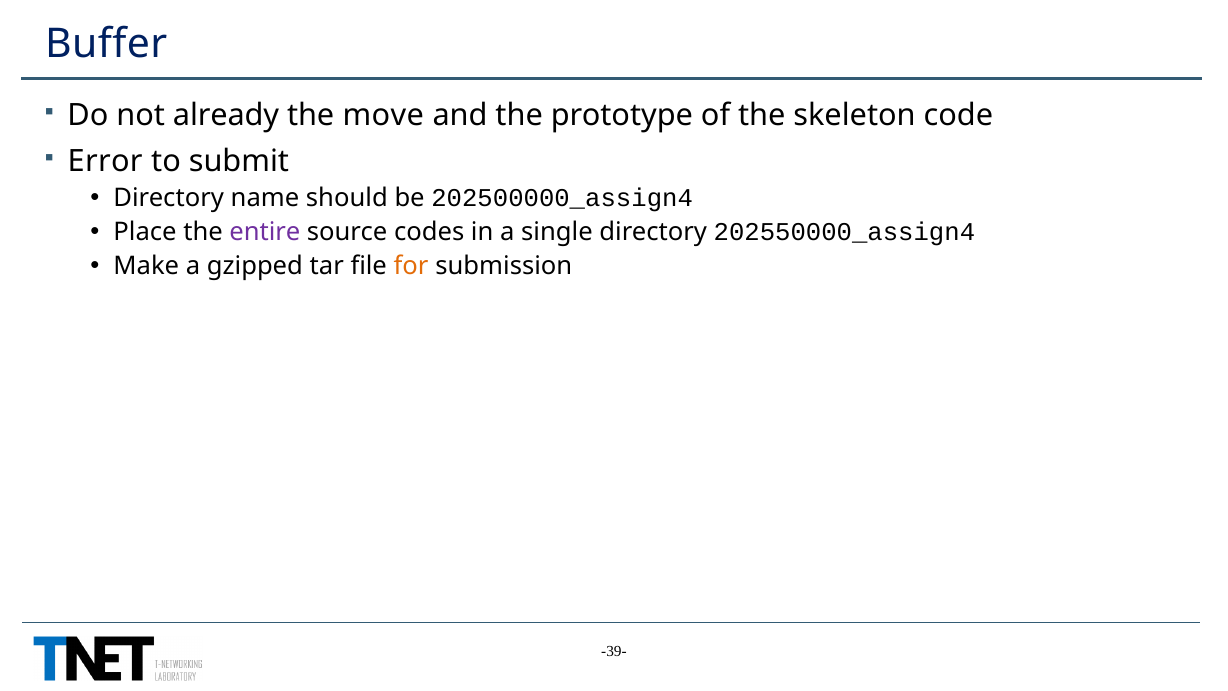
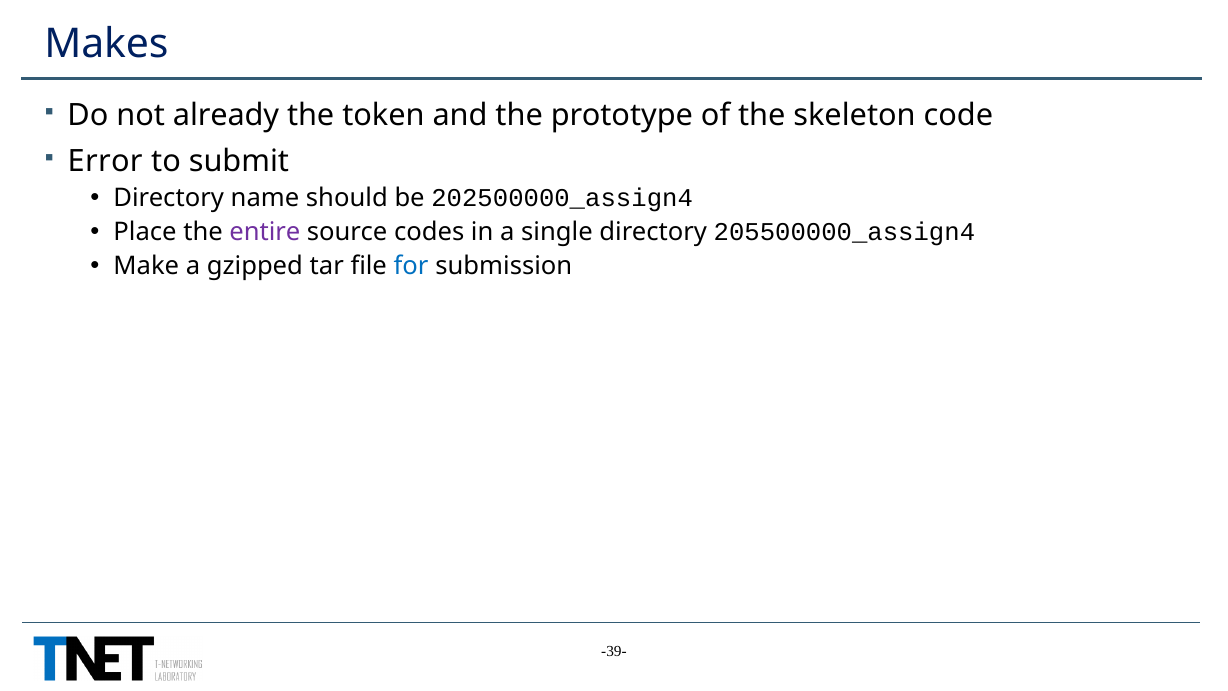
Buffer: Buffer -> Makes (106, 44)
move: move -> token (383, 116)
202550000_assign4: 202550000_assign4 -> 205500000_assign4 (844, 232)
for colour: orange -> blue (411, 266)
